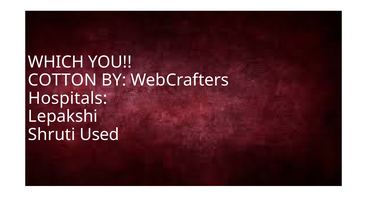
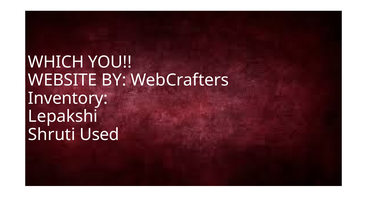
COTTON: COTTON -> WEBSITE (63, 80)
Hospitals: Hospitals -> Inventory (68, 98)
